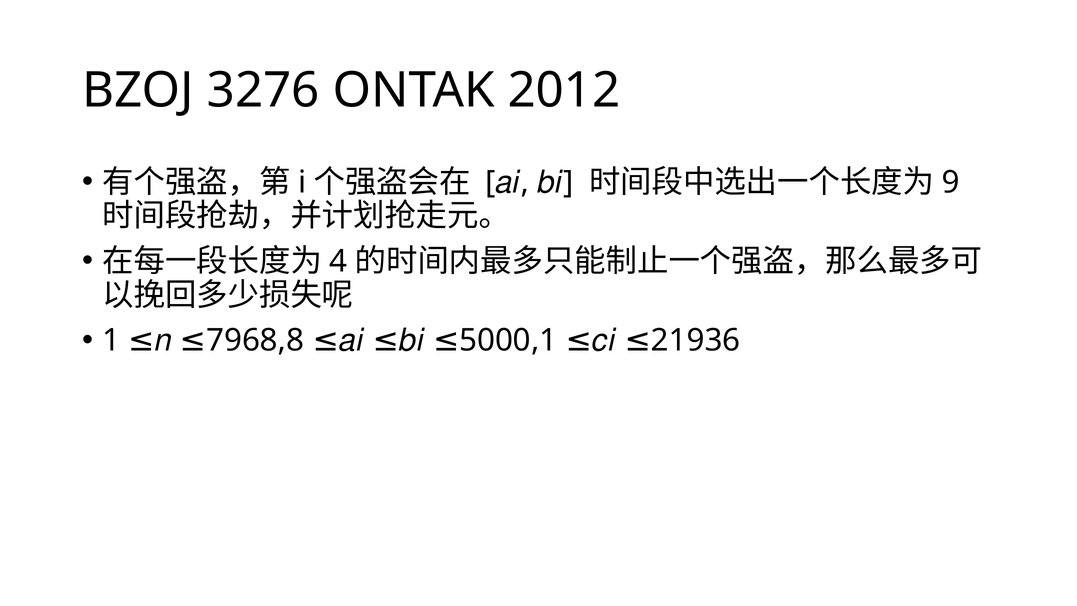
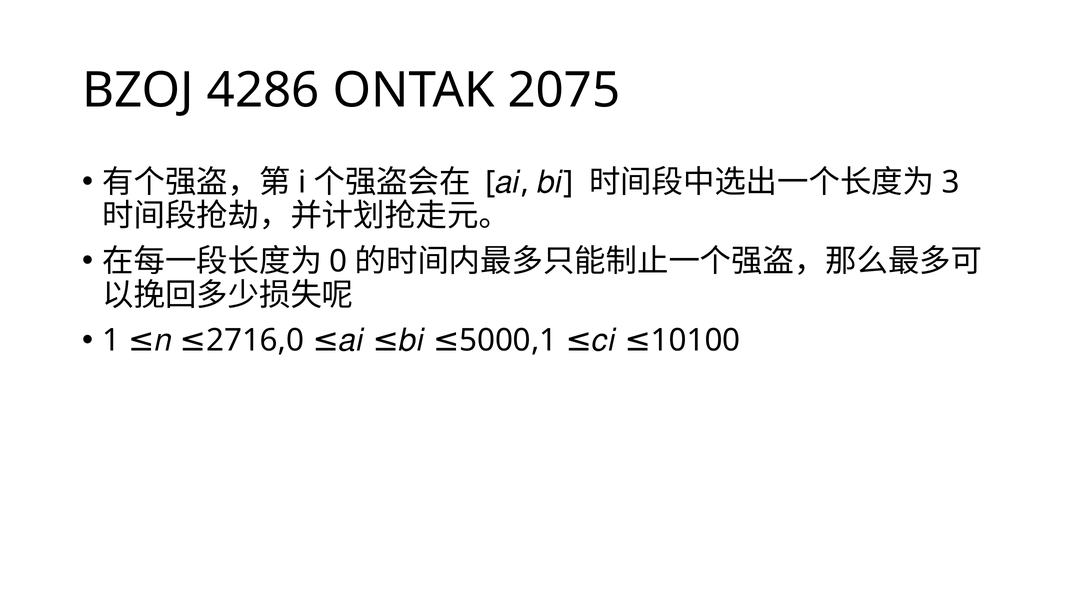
3276: 3276 -> 4286 (263, 90)
2012: 2012 -> 2075 (564, 90)
9: 9 -> 3 (951, 182)
4: 4 -> 0 (338, 261)
7968,8: 7968,8 -> 2716,0 (255, 340)
21936: 21936 -> 10100 (696, 340)
